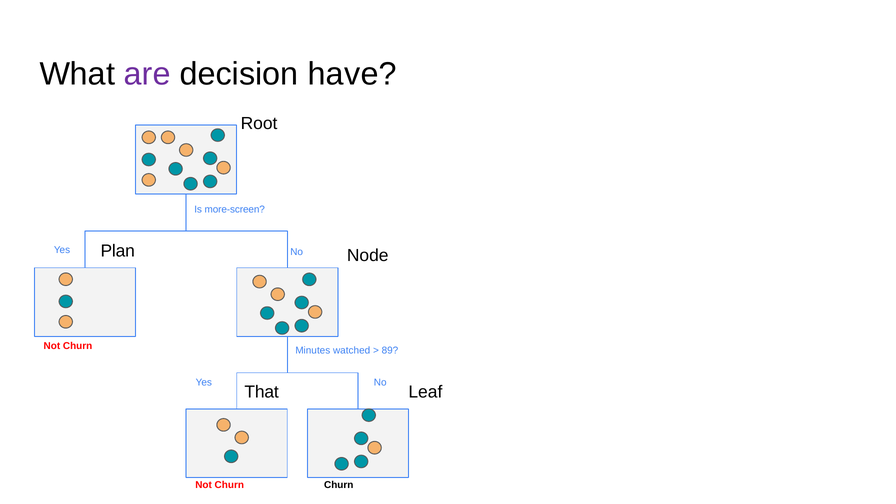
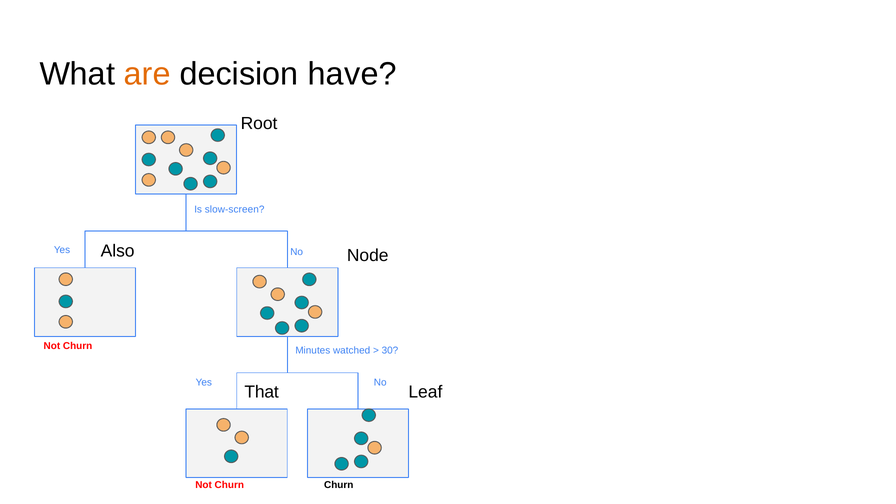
are colour: purple -> orange (147, 74)
more-screen: more-screen -> slow-screen (235, 210)
Plan: Plan -> Also (118, 251)
89: 89 -> 30 (390, 351)
